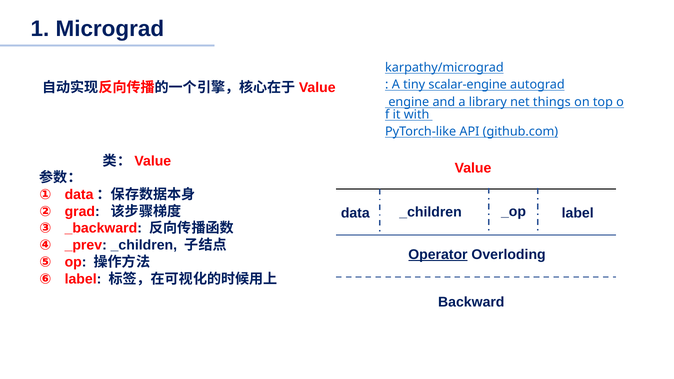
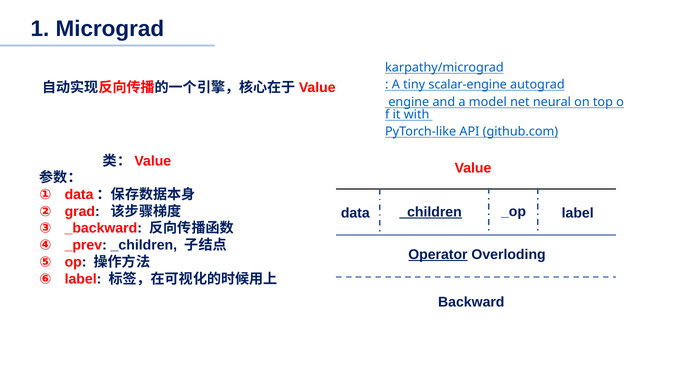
library: library -> model (488, 102)
things: things -> neural (552, 102)
_children underline: none -> present (431, 212)
